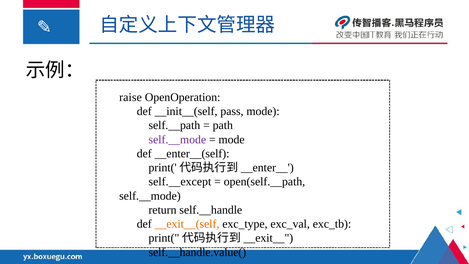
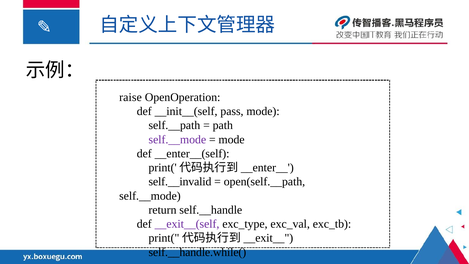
self.__except: self.__except -> self.__invalid (180, 182)
__exit__(self colour: orange -> purple (187, 224)
self.__handle.value(: self.__handle.value( -> self.__handle.while( (197, 252)
